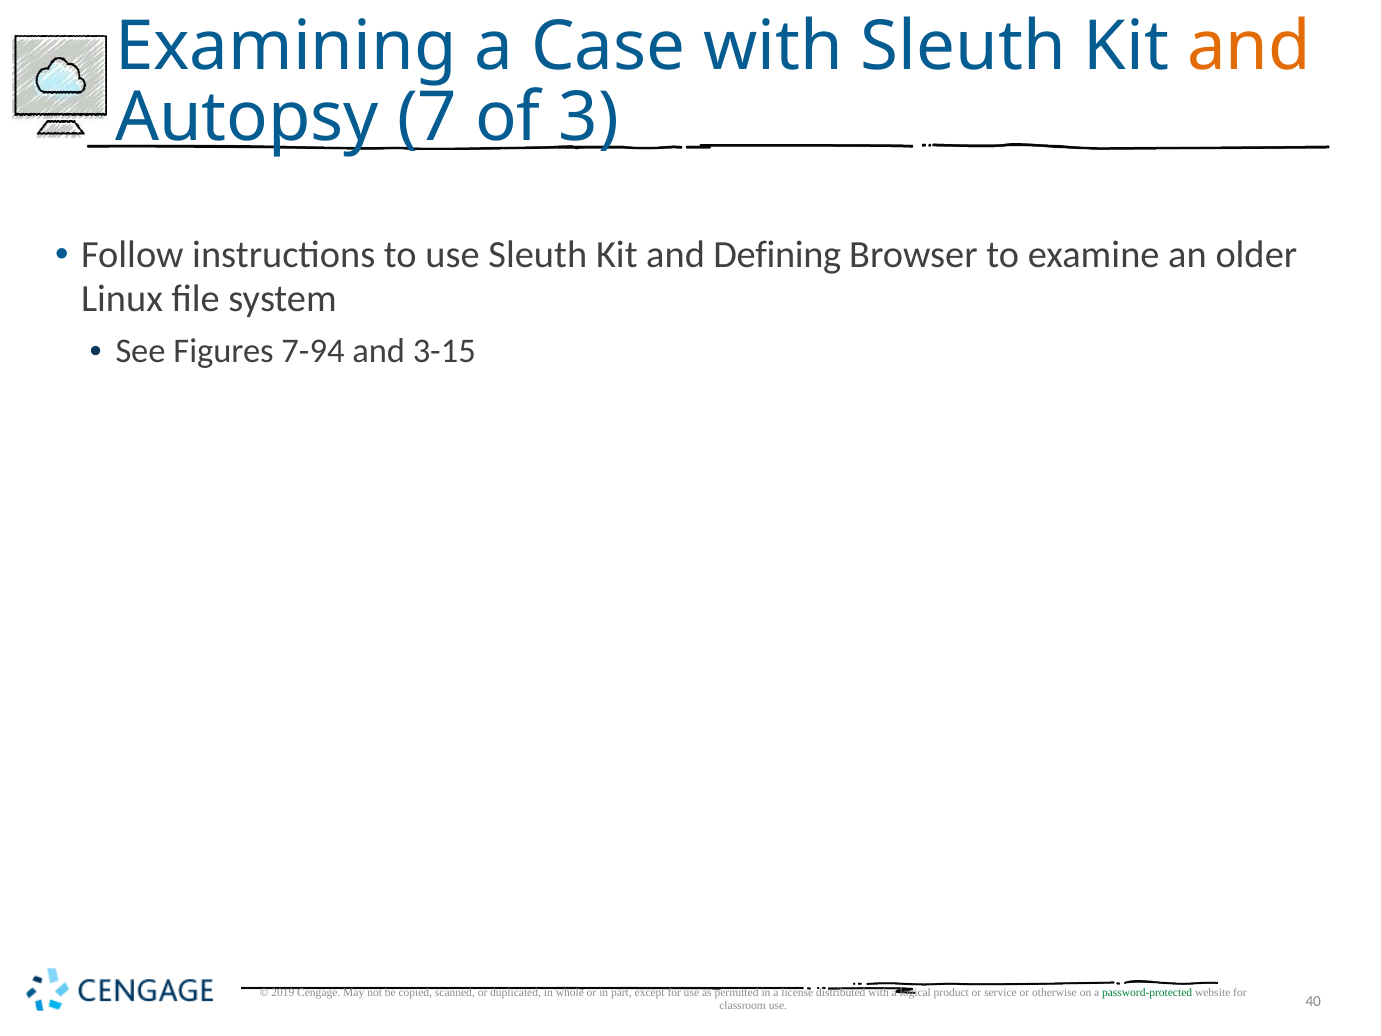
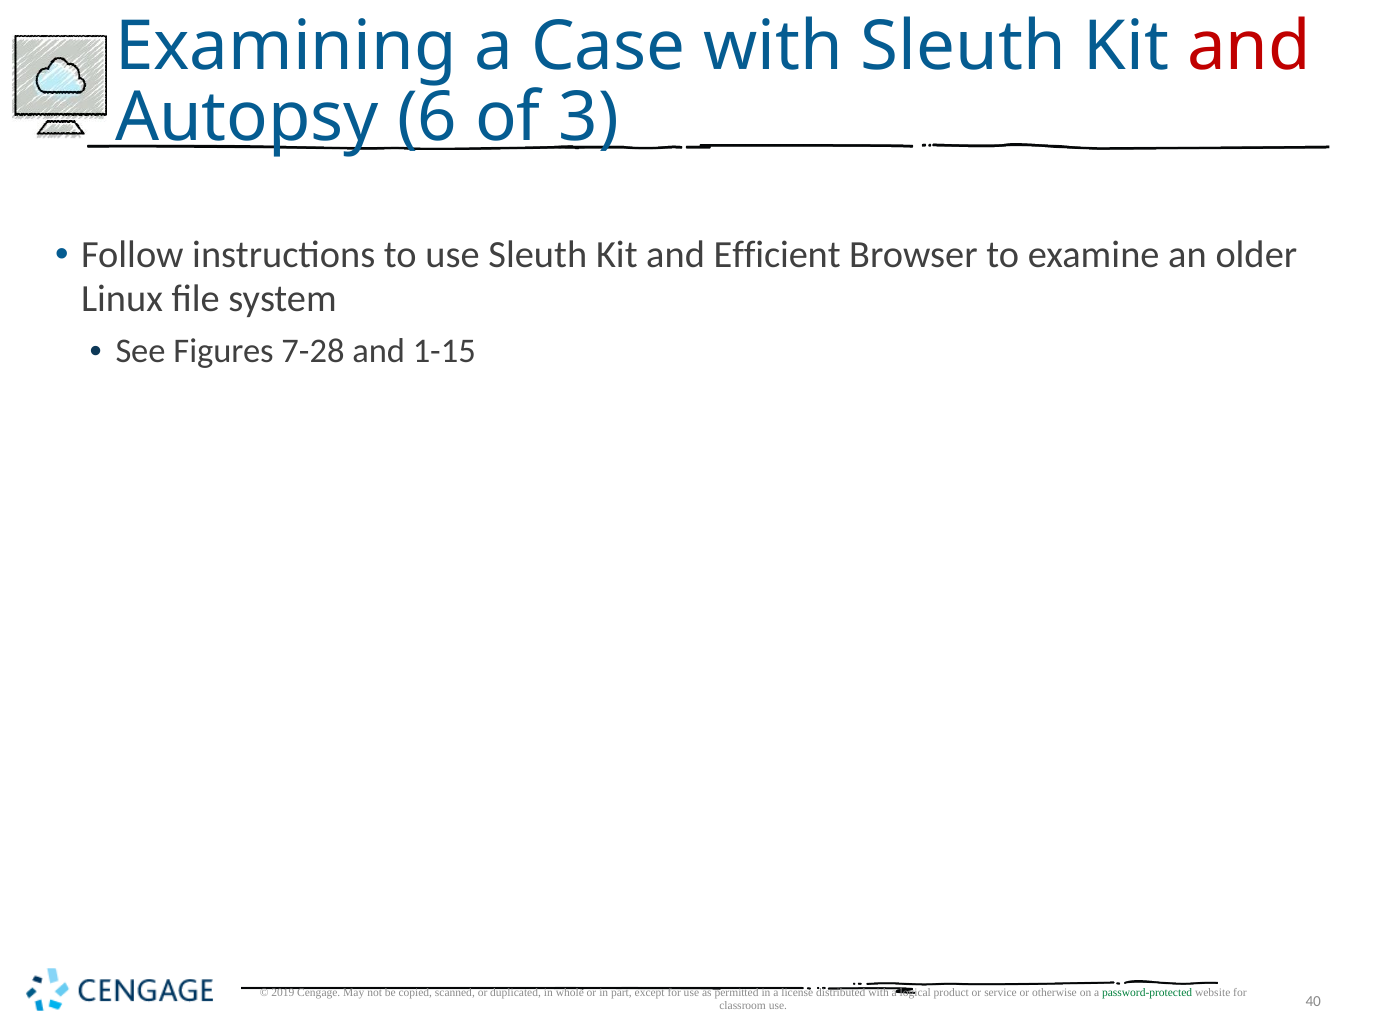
and colour: orange -> red (1249, 47)
7: 7 -> 6 (427, 117)
Defining: Defining -> Efficient (777, 255)
7-94: 7-94 -> 7-28 (313, 351)
3-15: 3-15 -> 1-15 (444, 351)
